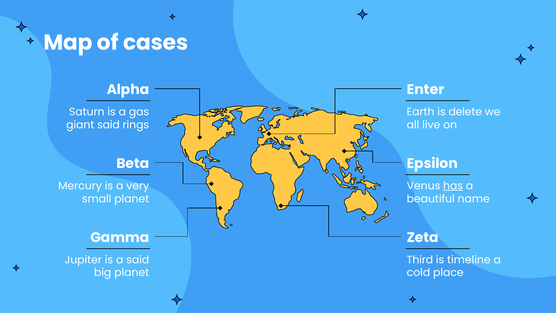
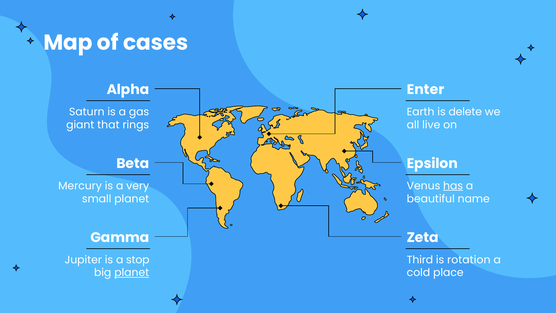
giant said: said -> that (108, 125)
a said: said -> stop (138, 260)
timeline: timeline -> rotation (469, 260)
planet underline: none -> present (132, 273)
